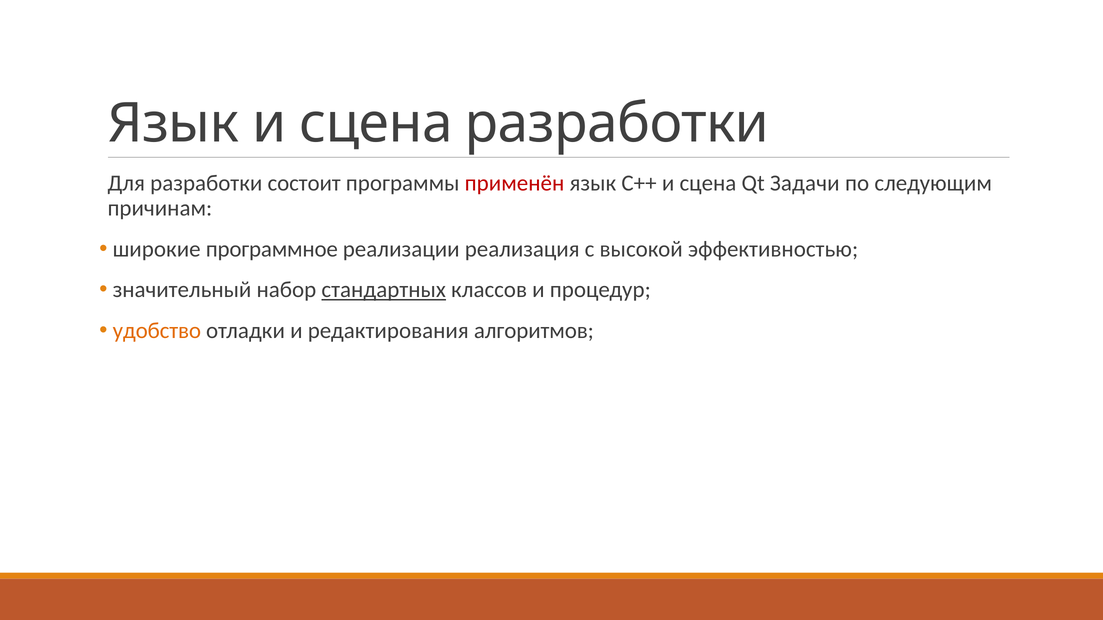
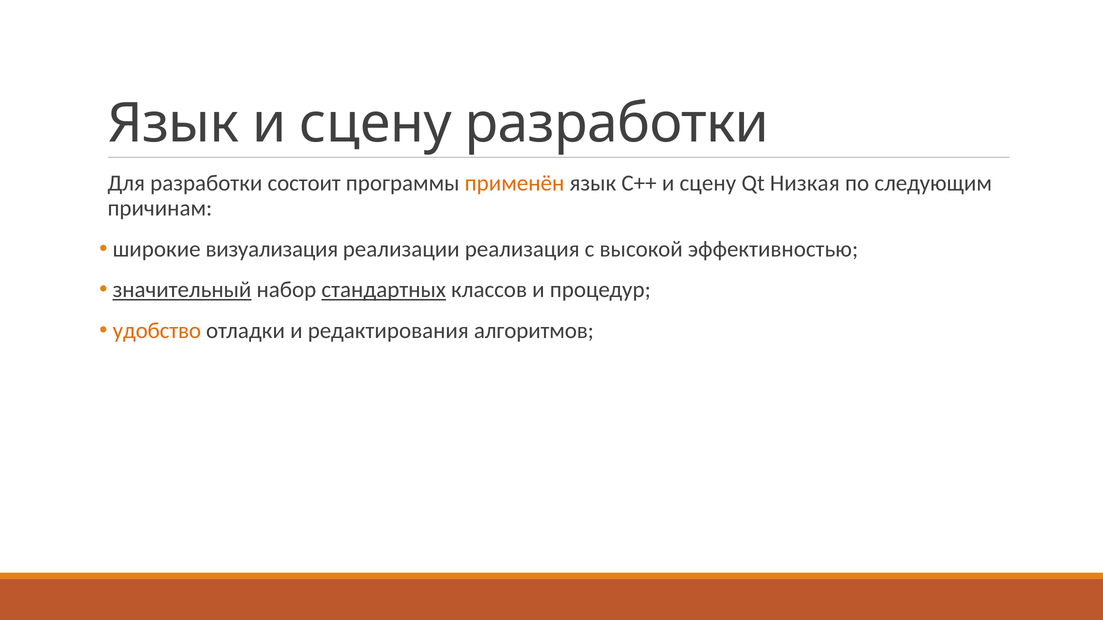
Язык и сцена: сцена -> сцену (376, 124)
применён colour: red -> orange (515, 183)
C++ и сцена: сцена -> сцену (708, 183)
Задачи: Задачи -> Низкая (805, 183)
программное: программное -> визуализация (272, 249)
значительный underline: none -> present (182, 290)
